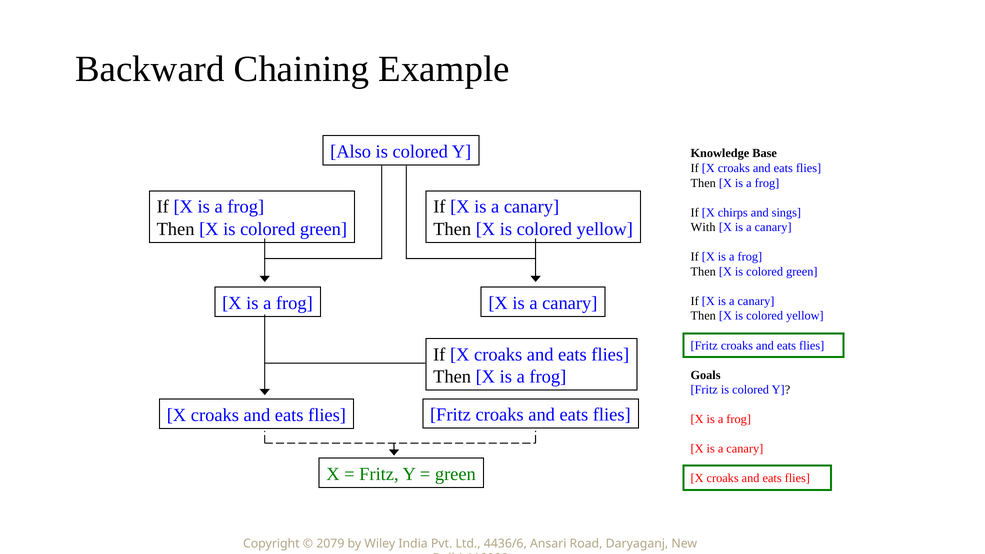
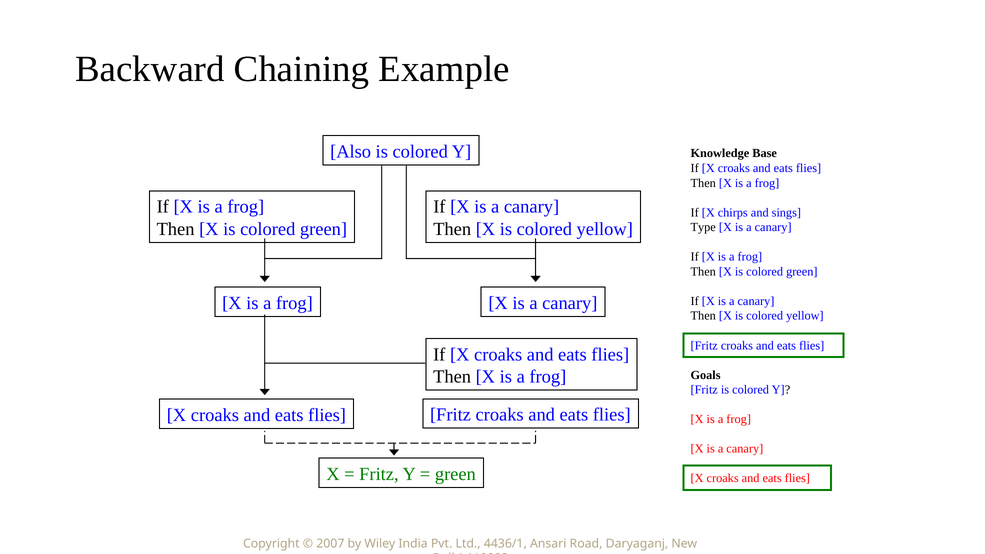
With: With -> Type (703, 227)
2079: 2079 -> 2007 (330, 544)
4436/6: 4436/6 -> 4436/1 (505, 544)
